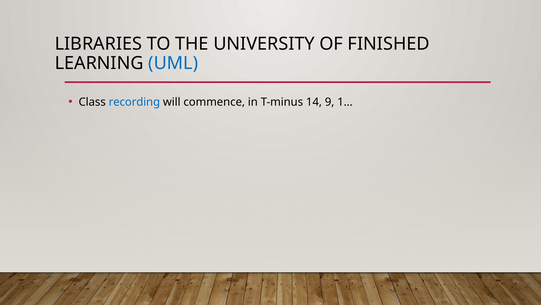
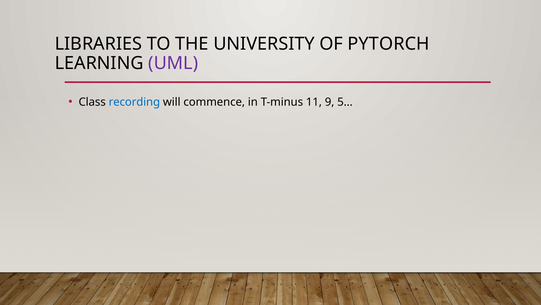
FINISHED: FINISHED -> PYTORCH (389, 44)
UML colour: blue -> purple (173, 63)
14: 14 -> 11 (314, 102)
1…: 1… -> 5… (345, 102)
